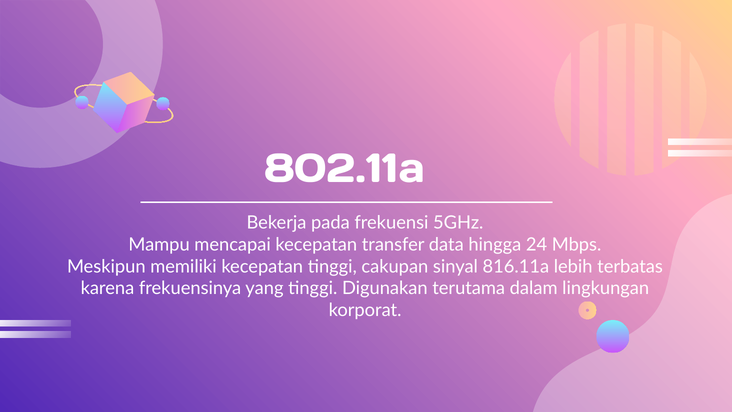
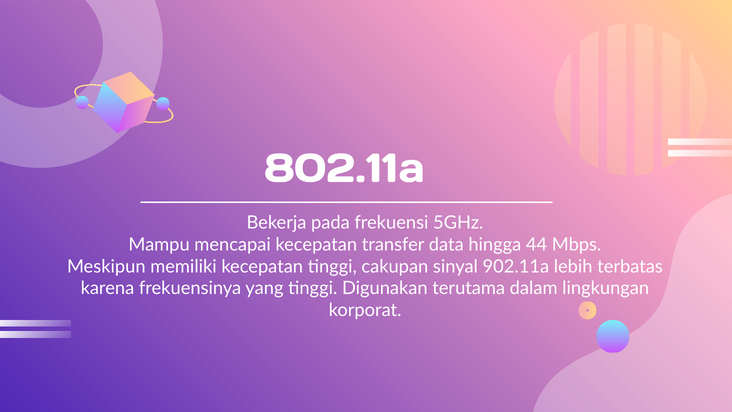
24: 24 -> 44 (537, 244)
816.11a: 816.11a -> 902.11a (516, 266)
